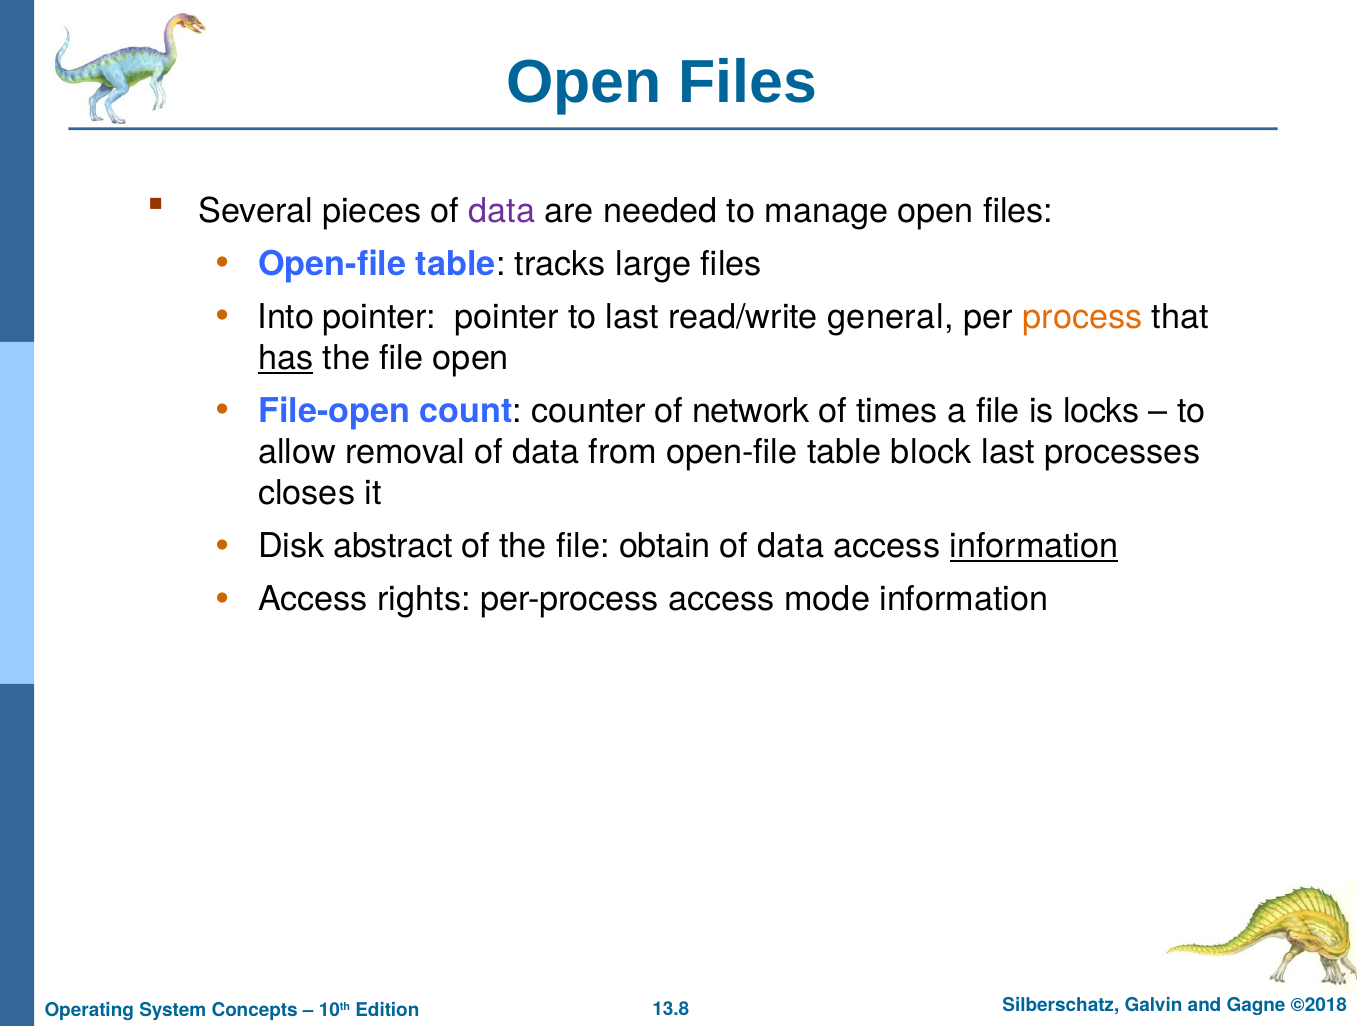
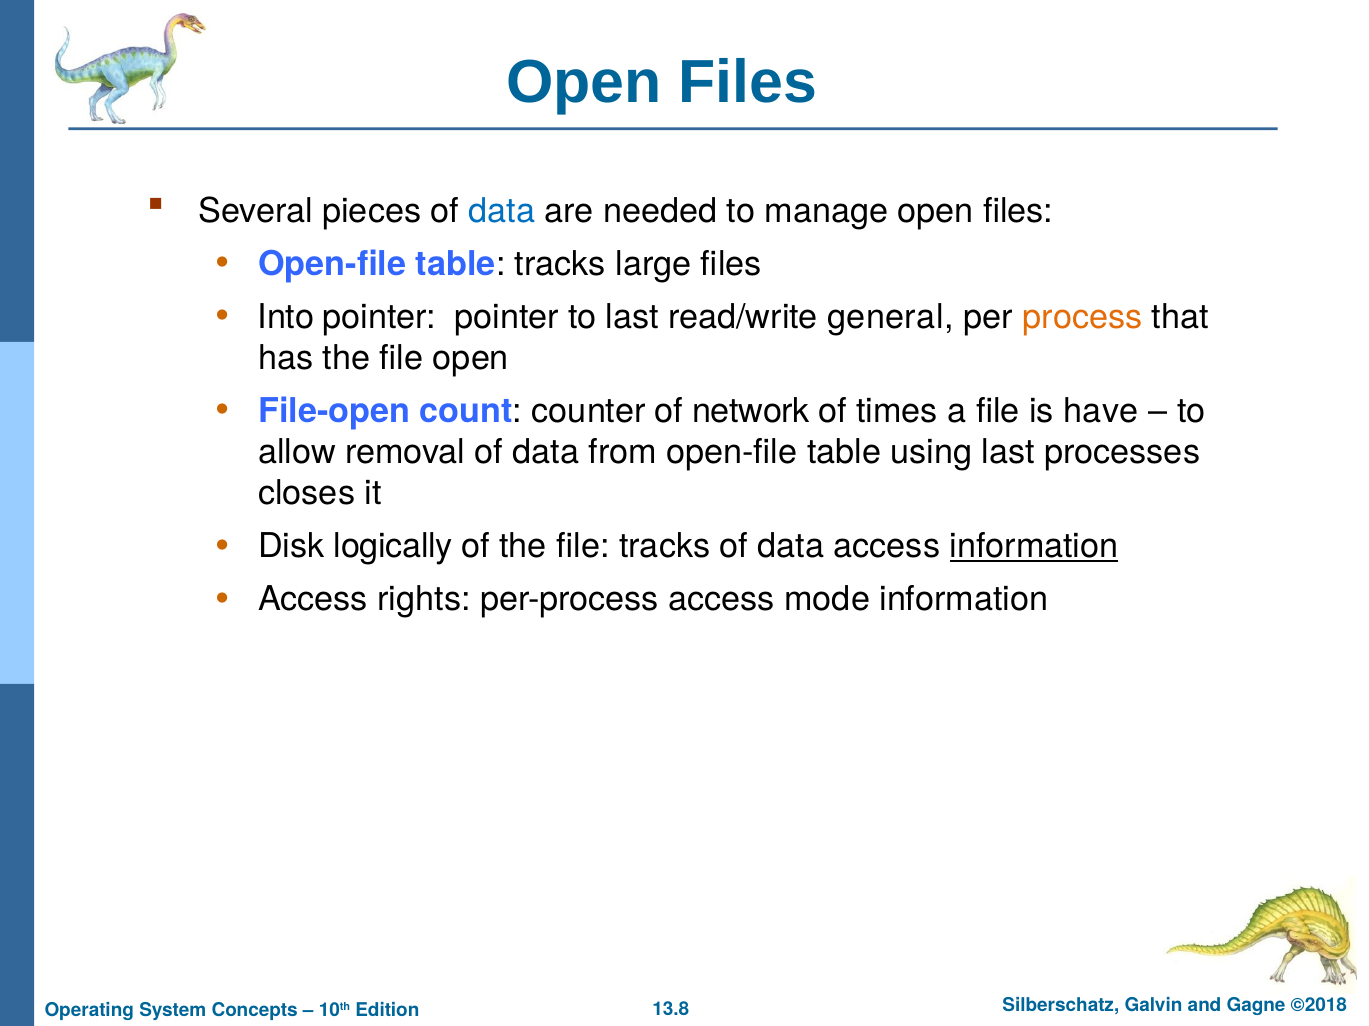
data colour: purple -> blue (502, 212)
has underline: present -> none (286, 359)
locks: locks -> have (1101, 412)
block: block -> using (931, 453)
abstract: abstract -> logically (393, 547)
file obtain: obtain -> tracks (665, 547)
